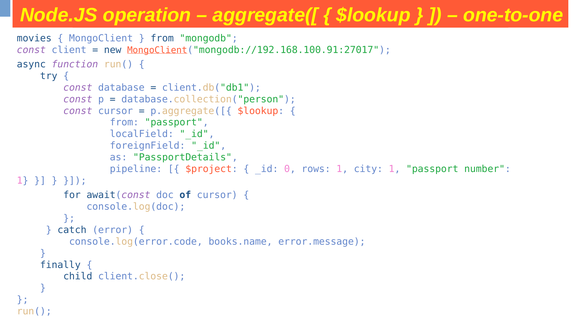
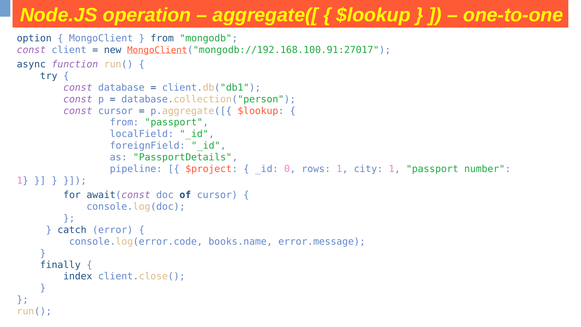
movies: movies -> option (34, 38)
child: child -> index (78, 276)
